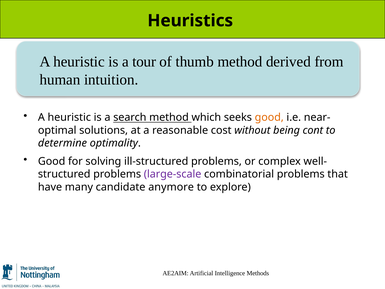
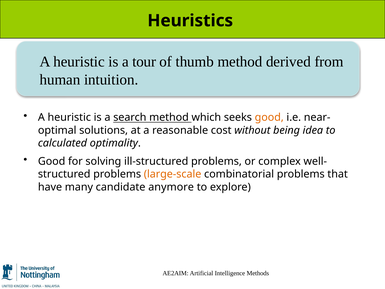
cont: cont -> idea (313, 130)
determine: determine -> calculated (62, 143)
large-scale colour: purple -> orange (173, 174)
